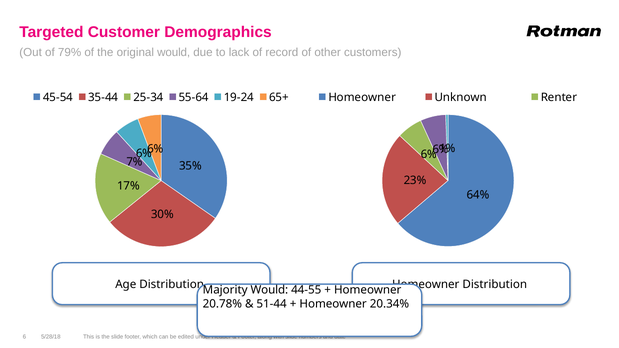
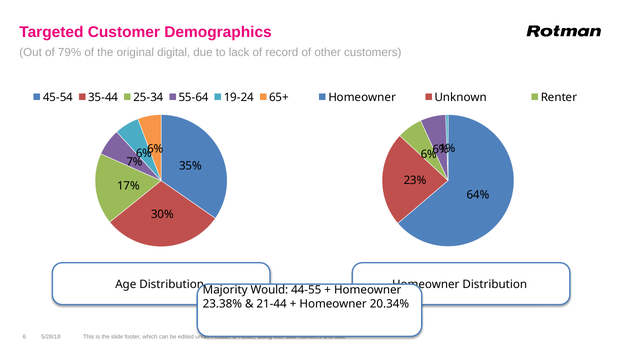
original would: would -> digital (174, 53)
20.78%: 20.78% -> 23.38% (222, 304)
51-44: 51-44 -> 21-44 (272, 304)
